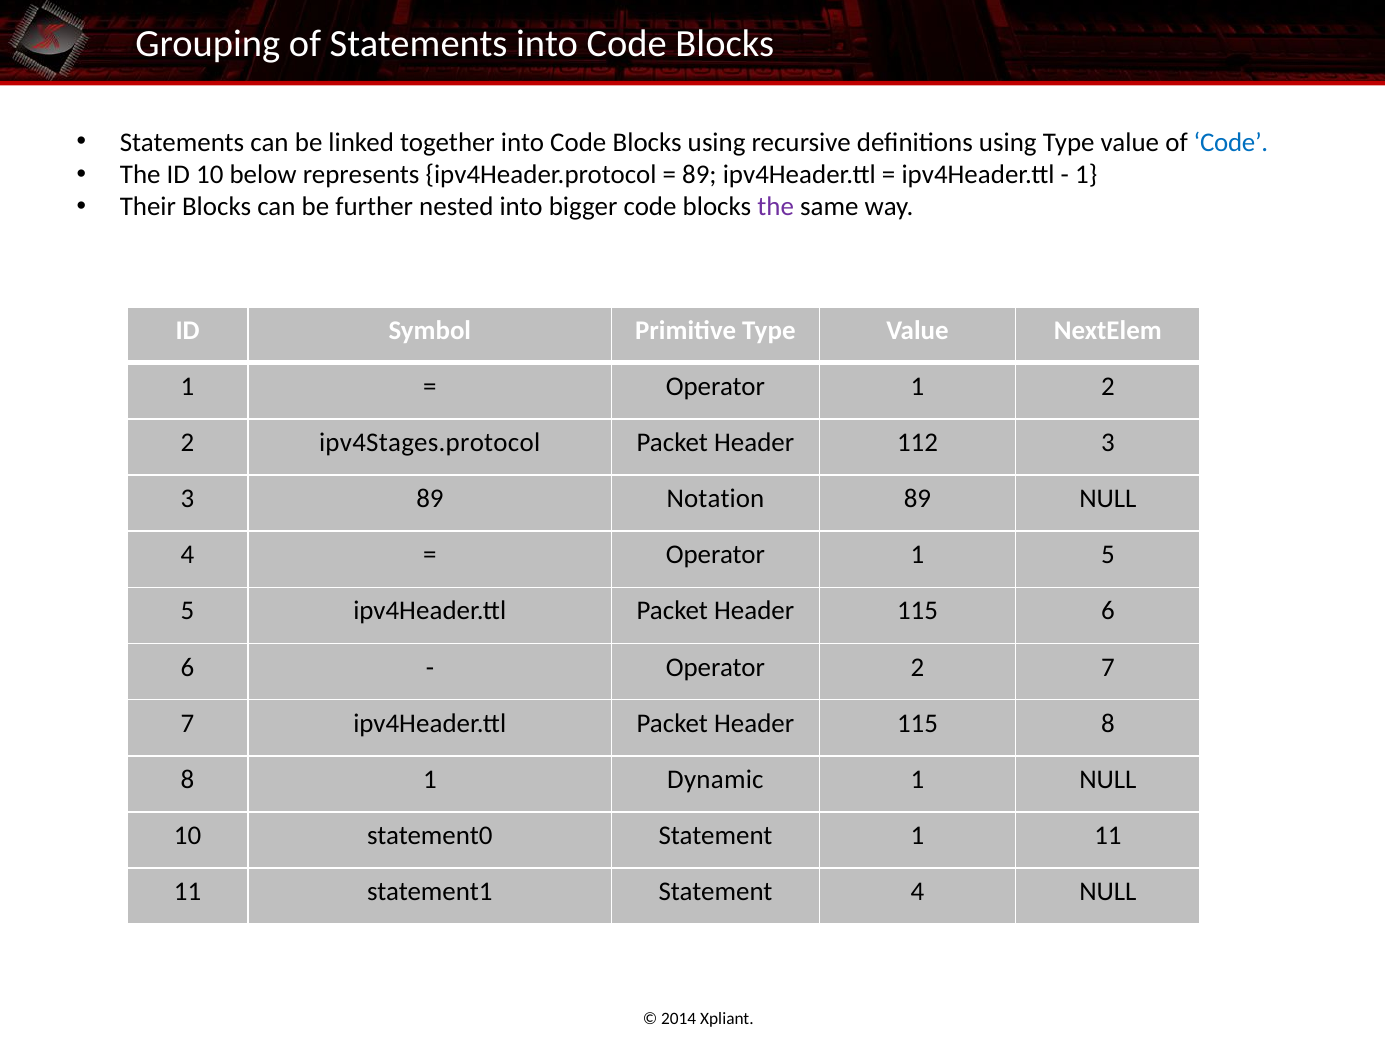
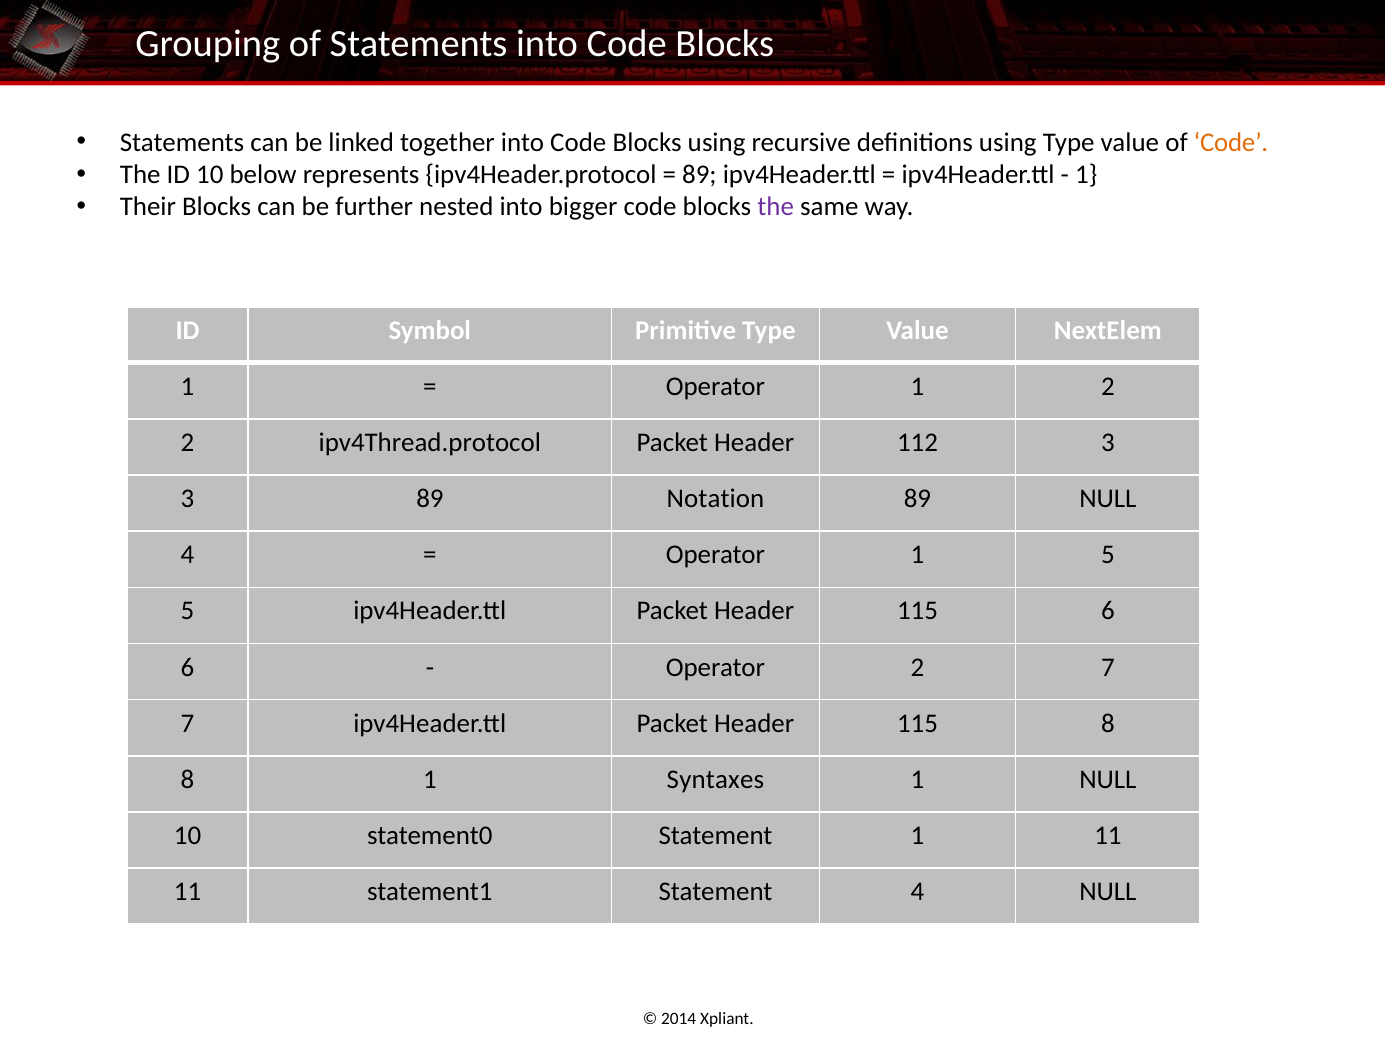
Code colour: blue -> orange (1231, 143)
ipv4Stages.protocol: ipv4Stages.protocol -> ipv4Thread.protocol (430, 443)
Dynamic: Dynamic -> Syntaxes (715, 780)
